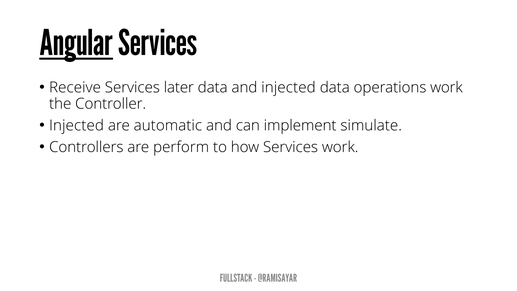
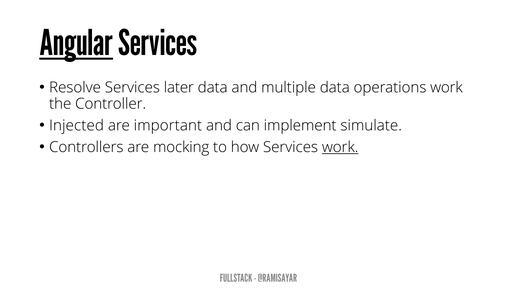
Receive: Receive -> Resolve (75, 87)
and injected: injected -> multiple (289, 87)
automatic: automatic -> important (168, 125)
perform: perform -> mocking (181, 147)
work underline: none -> present (340, 147)
